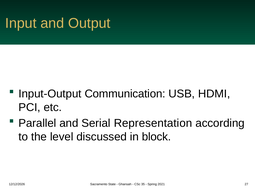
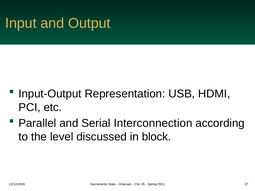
Communication: Communication -> Representation (125, 94)
Representation: Representation -> Interconnection (153, 123)
